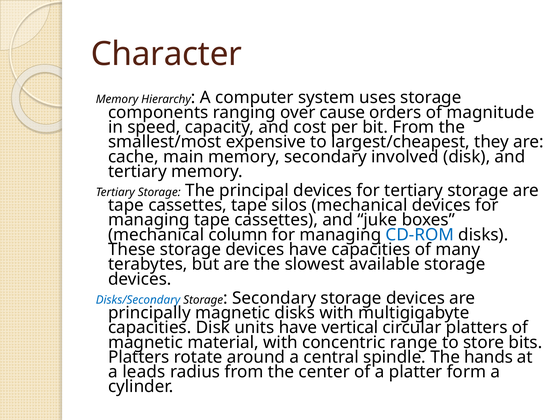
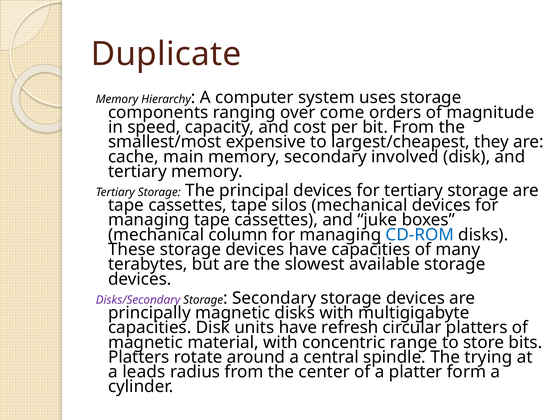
Character: Character -> Duplicate (166, 54)
cause: cause -> come (342, 112)
Disks/Secondary colour: blue -> purple (138, 300)
vertical: vertical -> refresh (350, 328)
hands: hands -> trying (488, 357)
